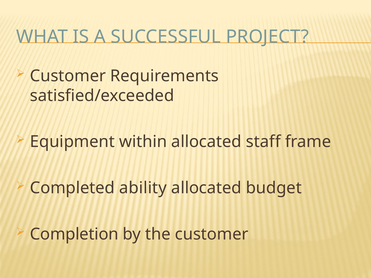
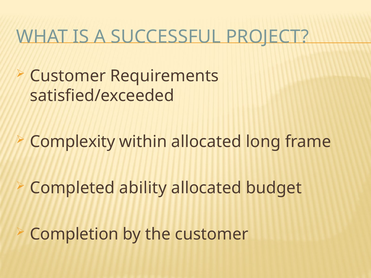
Equipment: Equipment -> Complexity (72, 142)
staff: staff -> long (263, 142)
